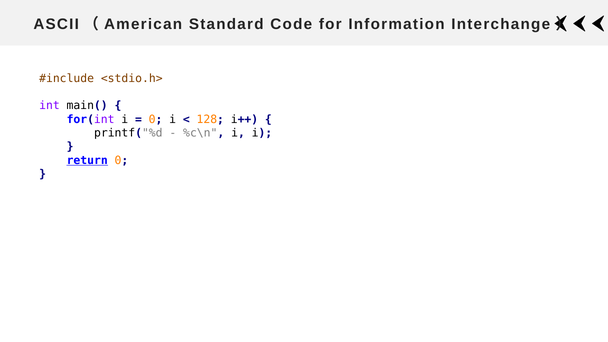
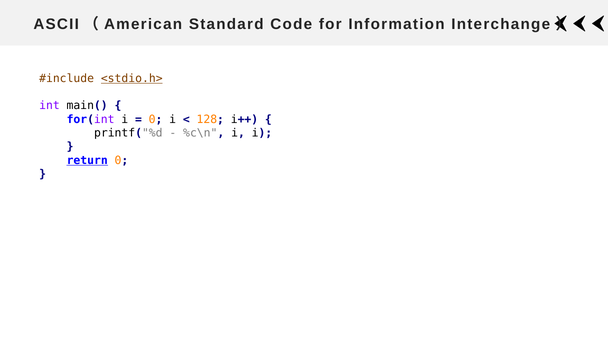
<stdio.h> underline: none -> present (132, 78)
